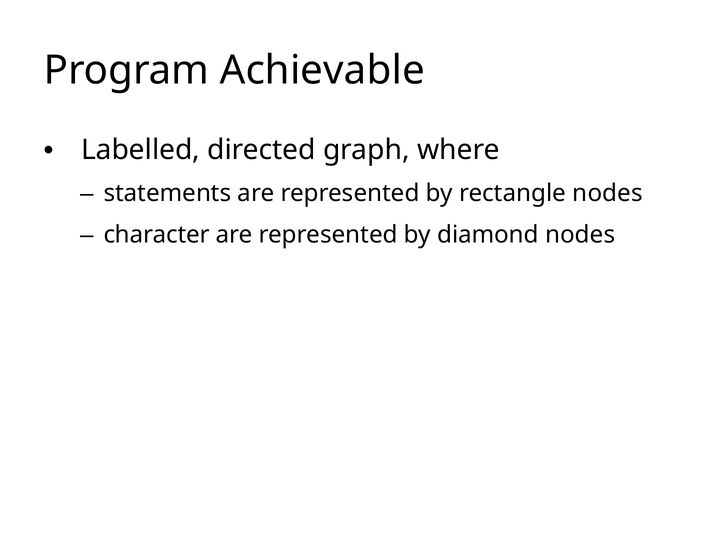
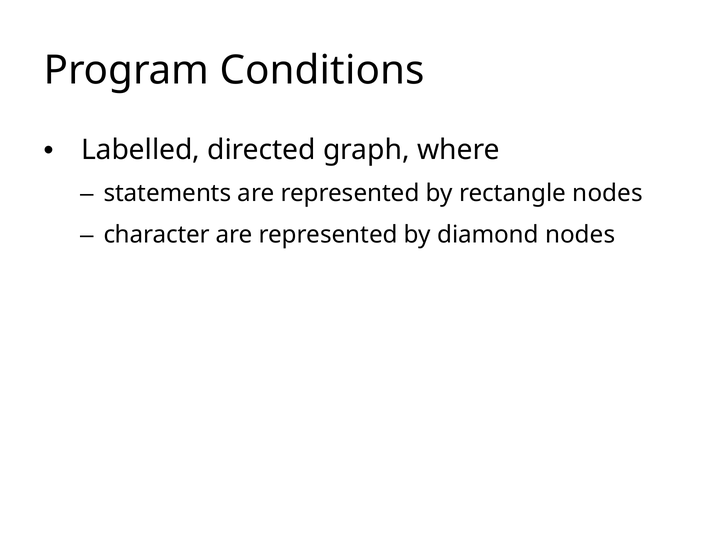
Achievable: Achievable -> Conditions (322, 70)
